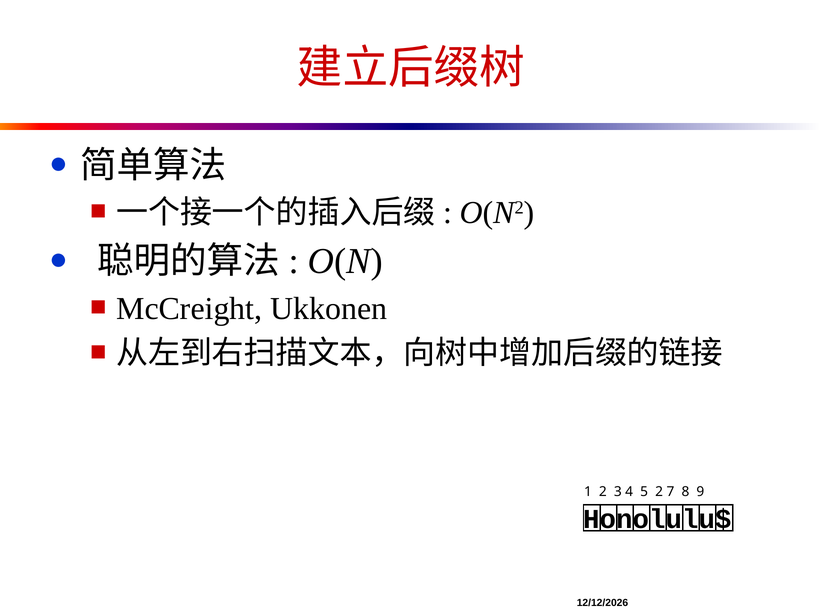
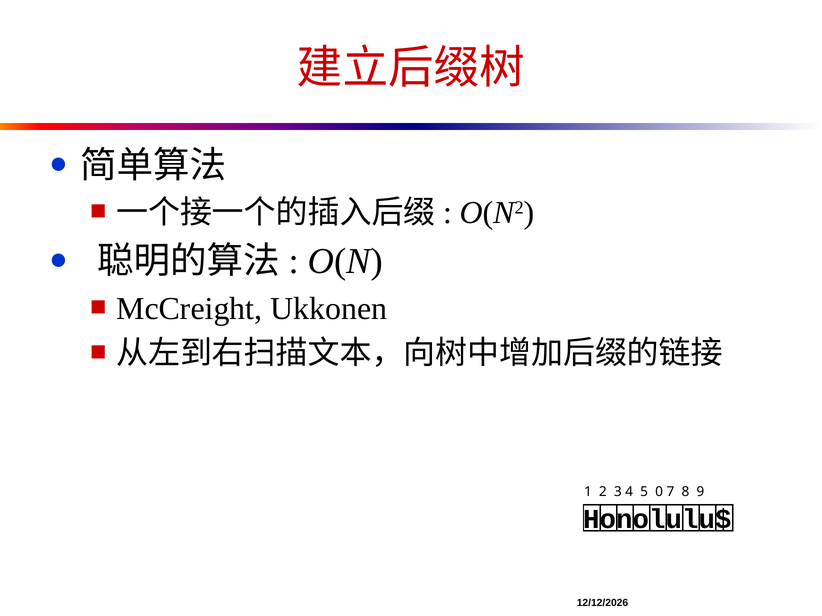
5 2: 2 -> 0 (659, 492)
